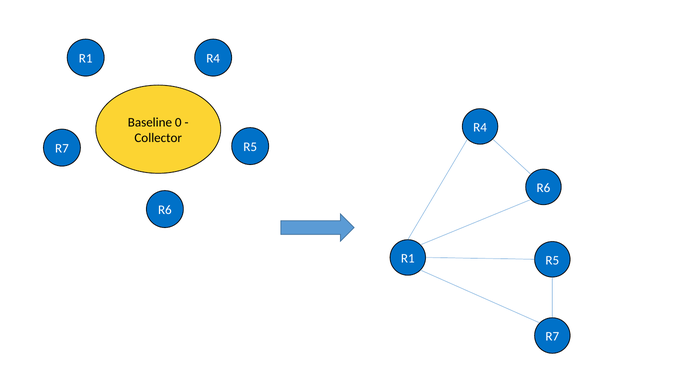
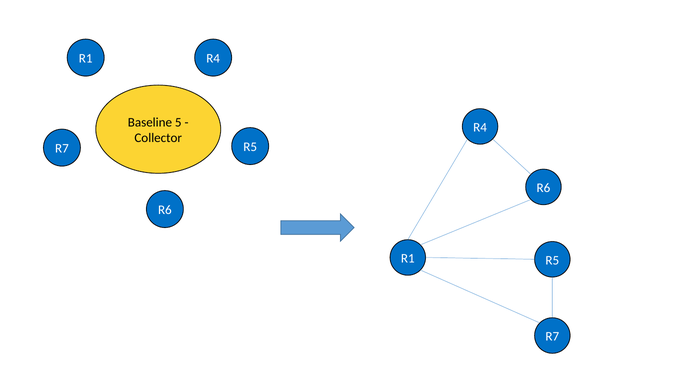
0: 0 -> 5 (178, 122)
